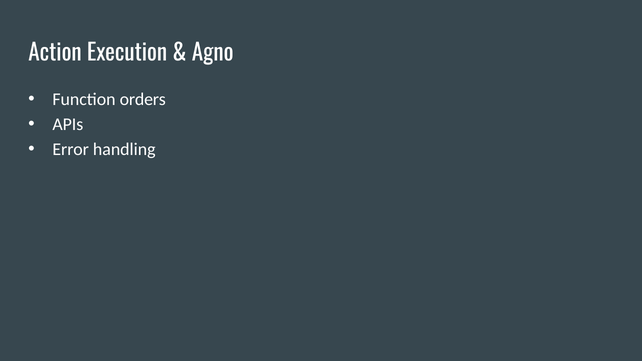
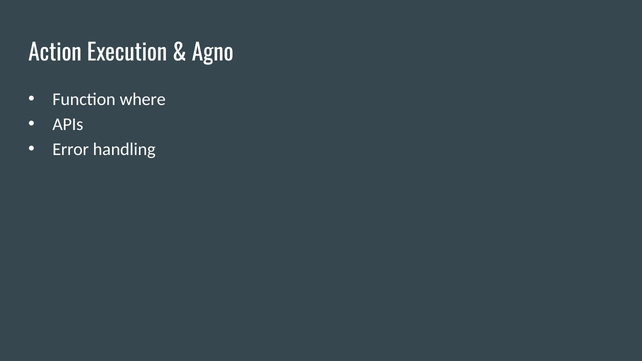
orders: orders -> where (143, 99)
